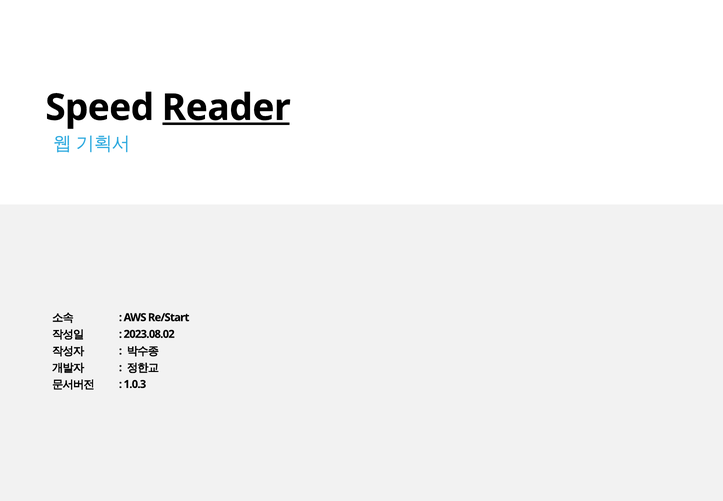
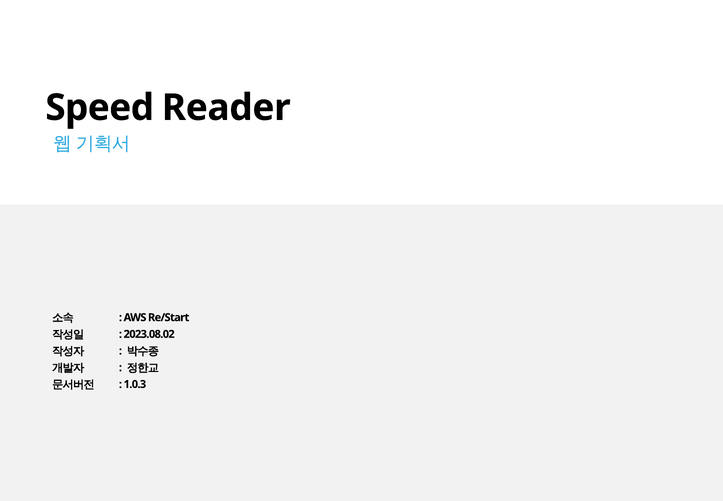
Reader underline: present -> none (226, 108)
